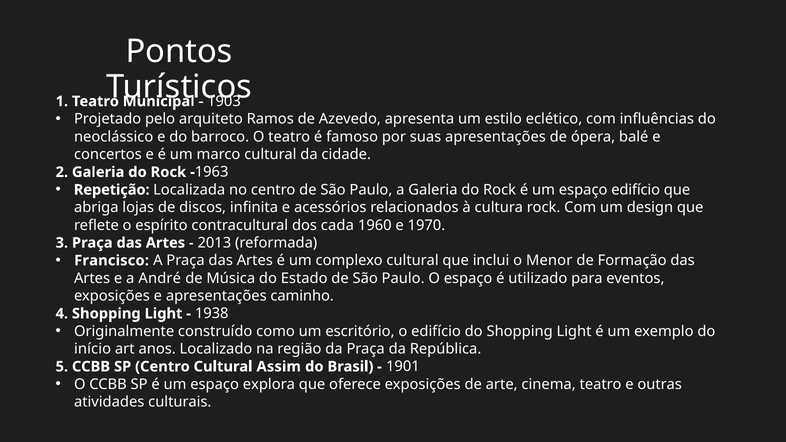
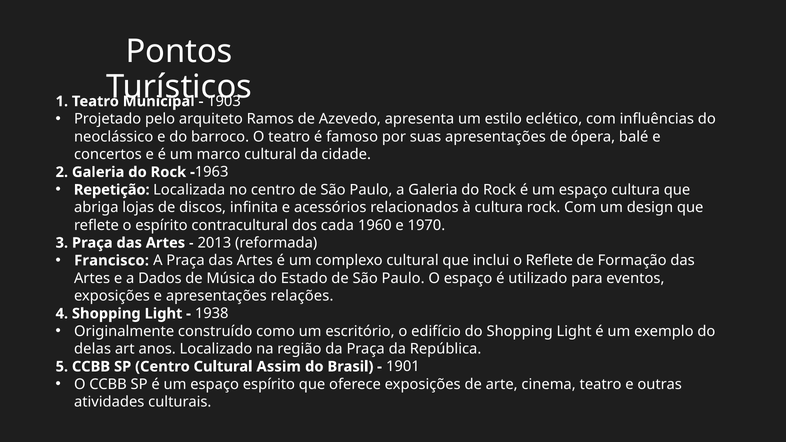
espaço edifício: edifício -> cultura (636, 190)
o Menor: Menor -> Reflete (549, 261)
André: André -> Dados (160, 278)
caminho: caminho -> relações (302, 296)
início: início -> delas (93, 349)
espaço explora: explora -> espírito (269, 384)
